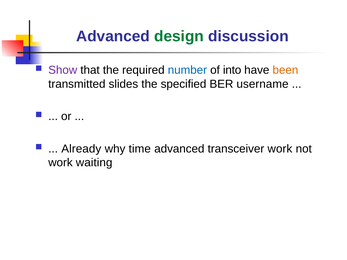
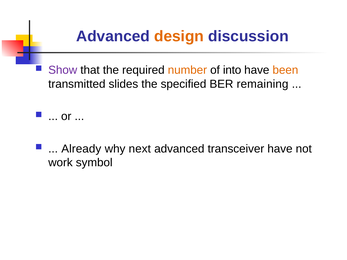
design colour: green -> orange (179, 36)
number colour: blue -> orange (187, 70)
username: username -> remaining (263, 84)
time: time -> next (140, 149)
transceiver work: work -> have (280, 149)
waiting: waiting -> symbol (94, 163)
